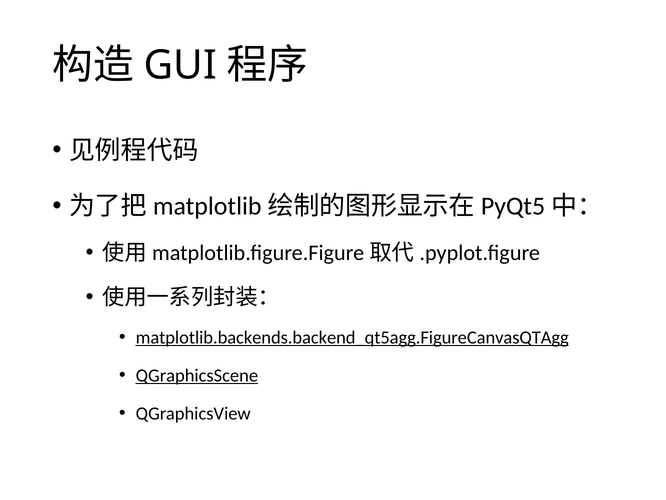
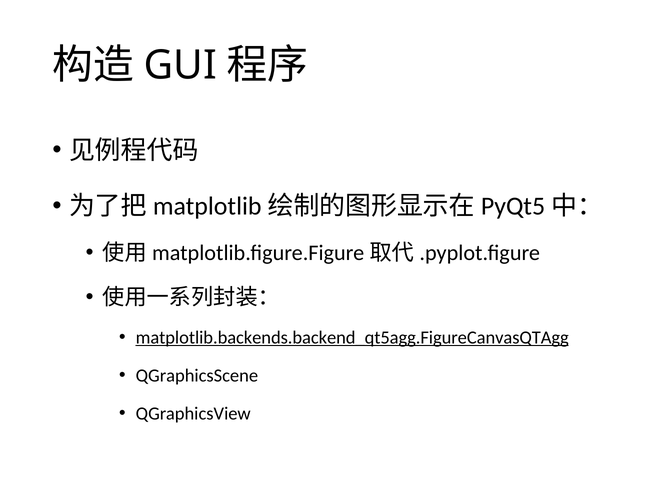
QGraphicsScene underline: present -> none (197, 375)
